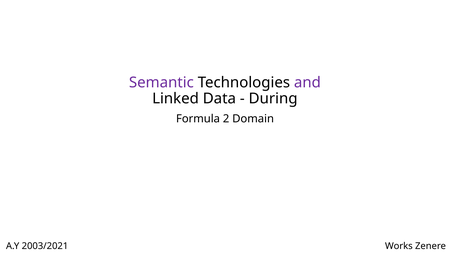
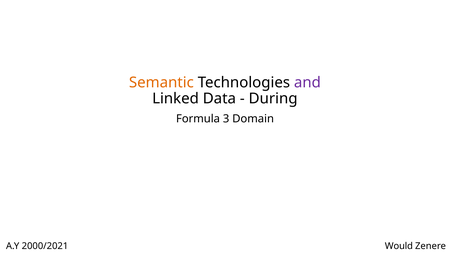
Semantic colour: purple -> orange (161, 83)
2: 2 -> 3 (226, 119)
2003/2021: 2003/2021 -> 2000/2021 (45, 246)
Works: Works -> Would (399, 246)
